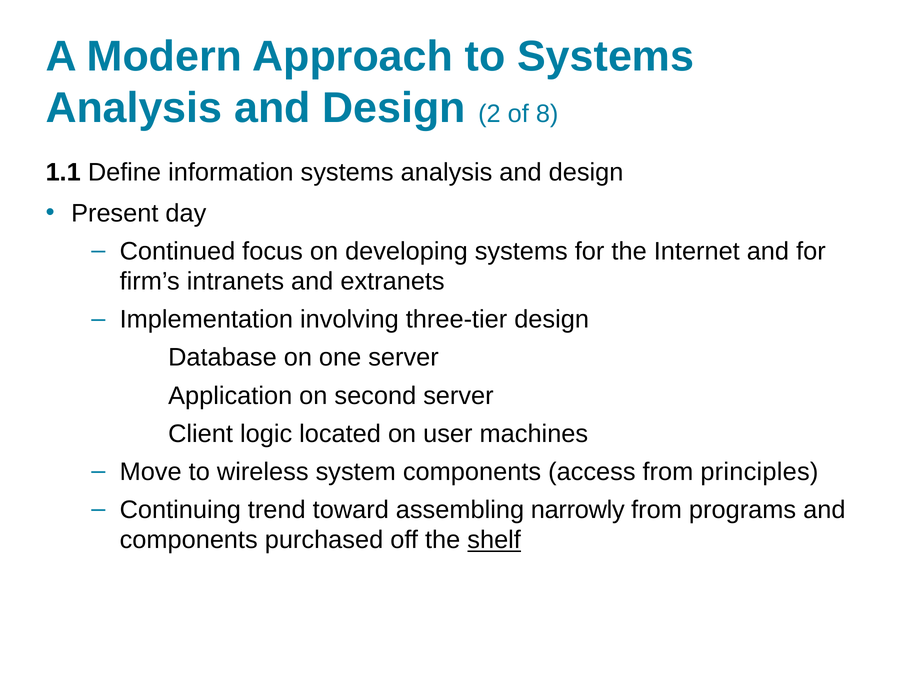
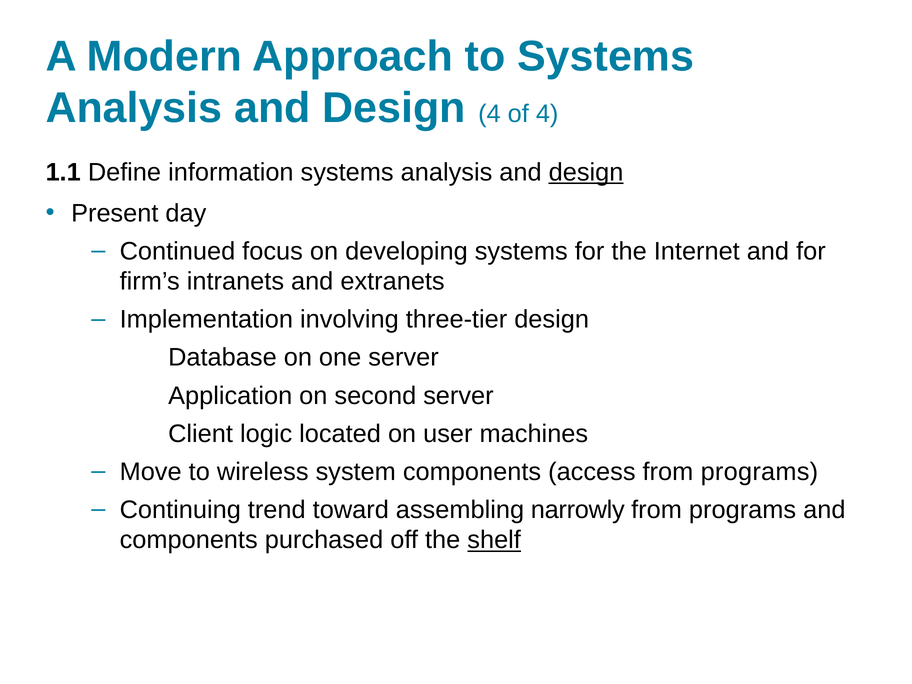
Design 2: 2 -> 4 (489, 114)
of 8: 8 -> 4 (547, 114)
design underline: none -> present (586, 172)
access from principles: principles -> programs (759, 472)
